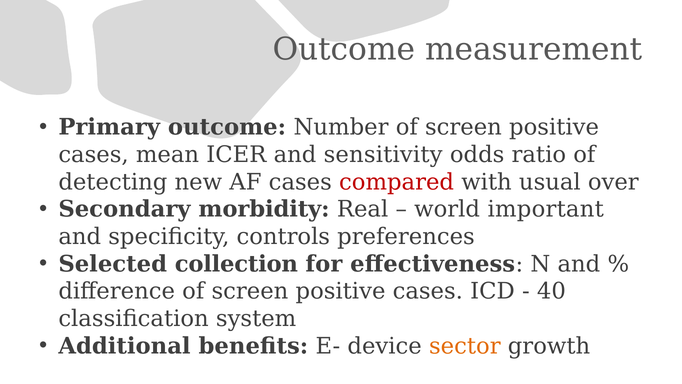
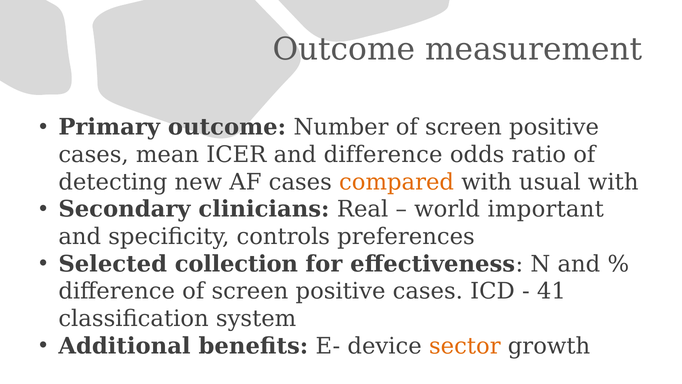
and sensitivity: sensitivity -> difference (383, 155)
compared colour: red -> orange (397, 182)
usual over: over -> with (613, 182)
morbidity: morbidity -> clinicians (264, 209)
40: 40 -> 41 (551, 291)
